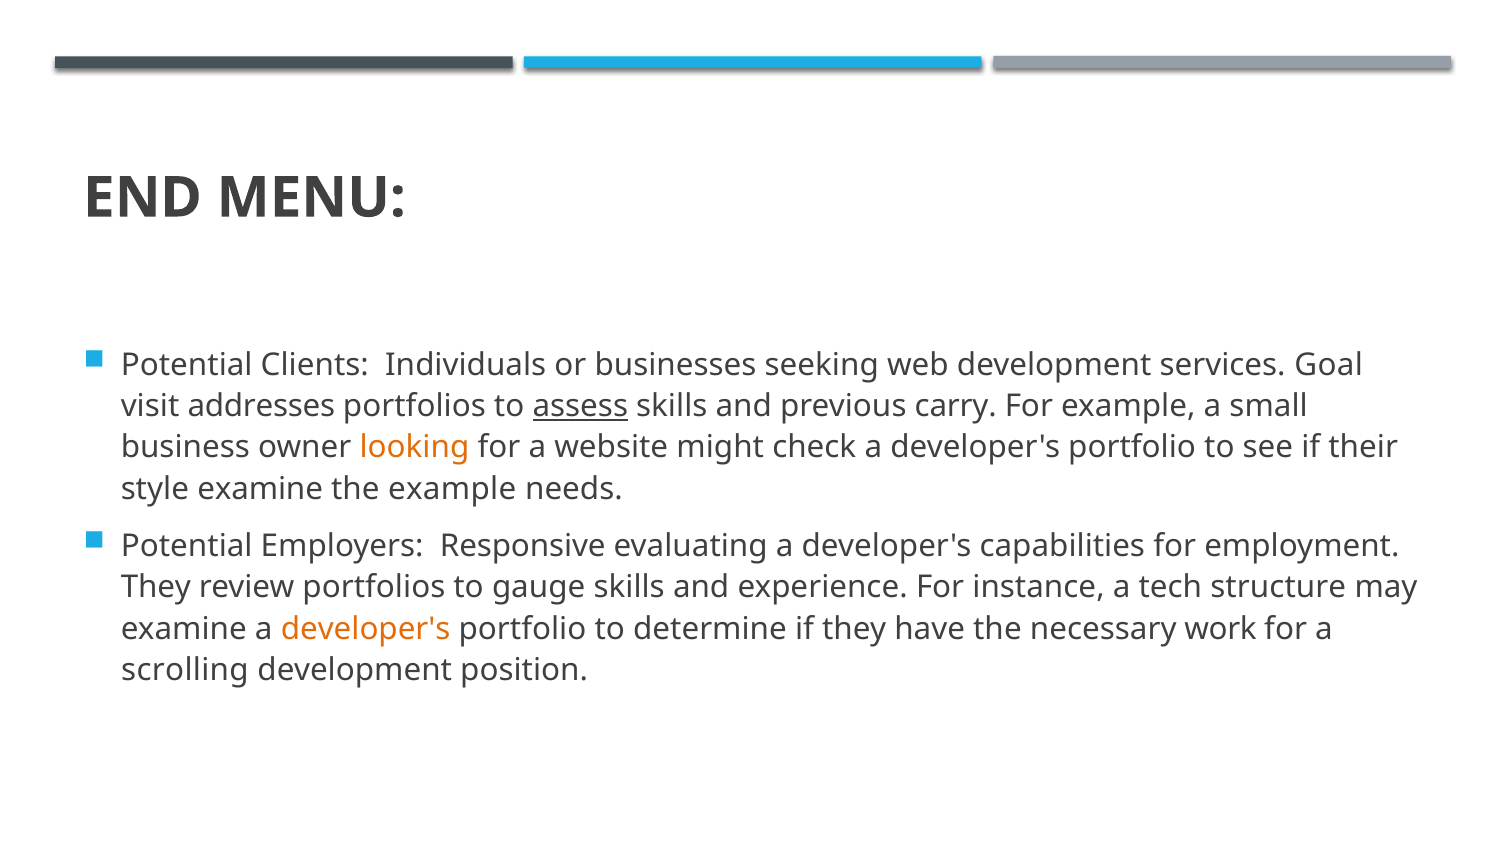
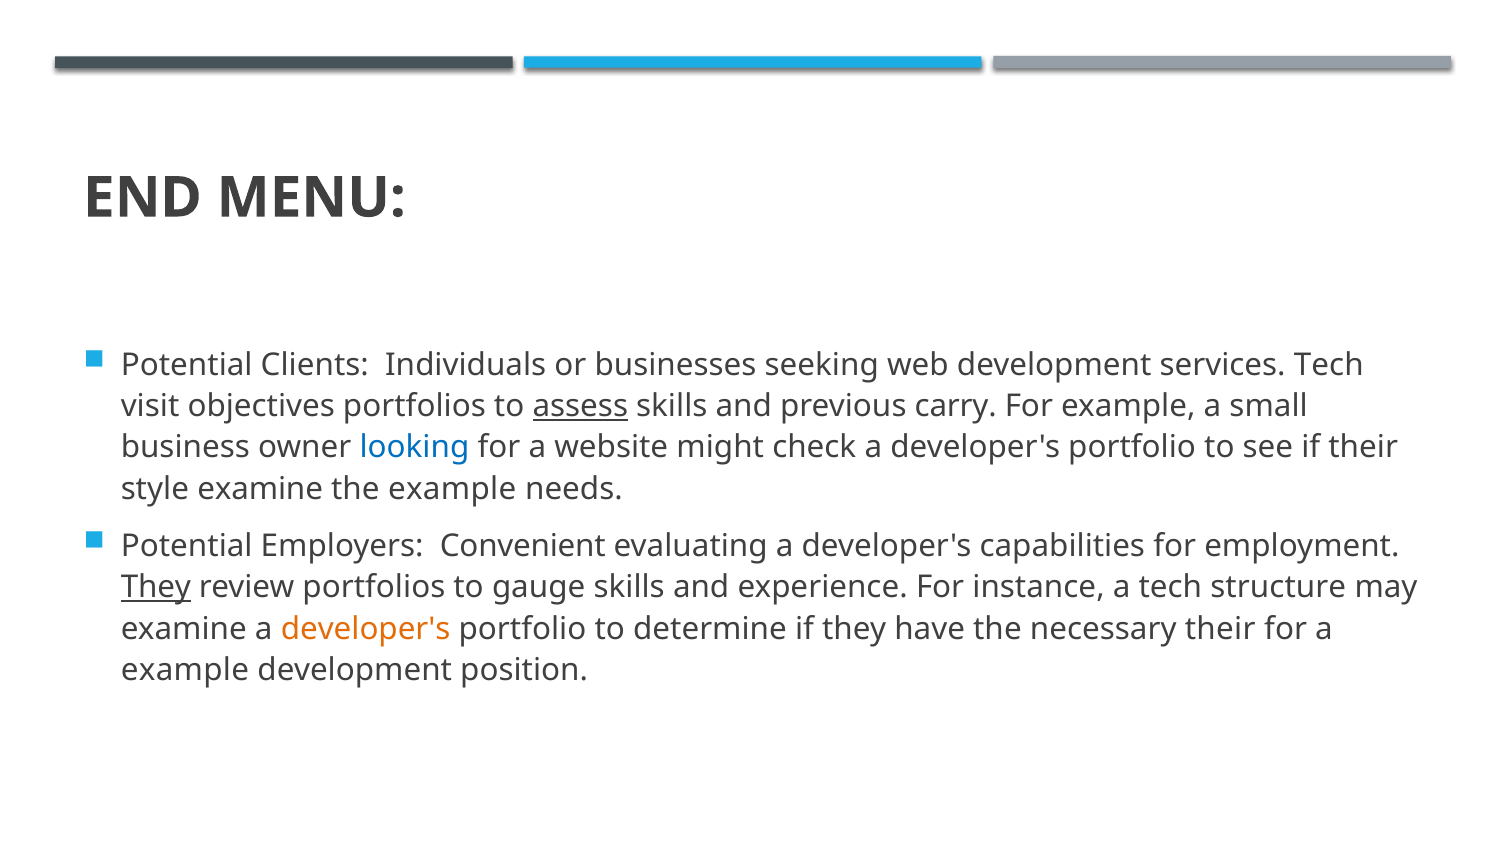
services Goal: Goal -> Tech (1329, 365)
addresses: addresses -> objectives (261, 406)
looking colour: orange -> blue (414, 448)
Responsive: Responsive -> Convenient (523, 546)
They underline: none -> present (156, 588)
necessary work: work -> their (1220, 629)
scrolling: scrolling -> example (185, 671)
